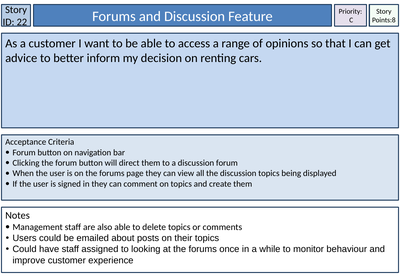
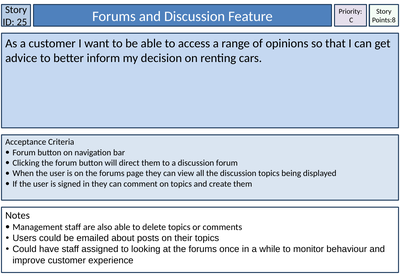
22: 22 -> 25 (22, 22)
